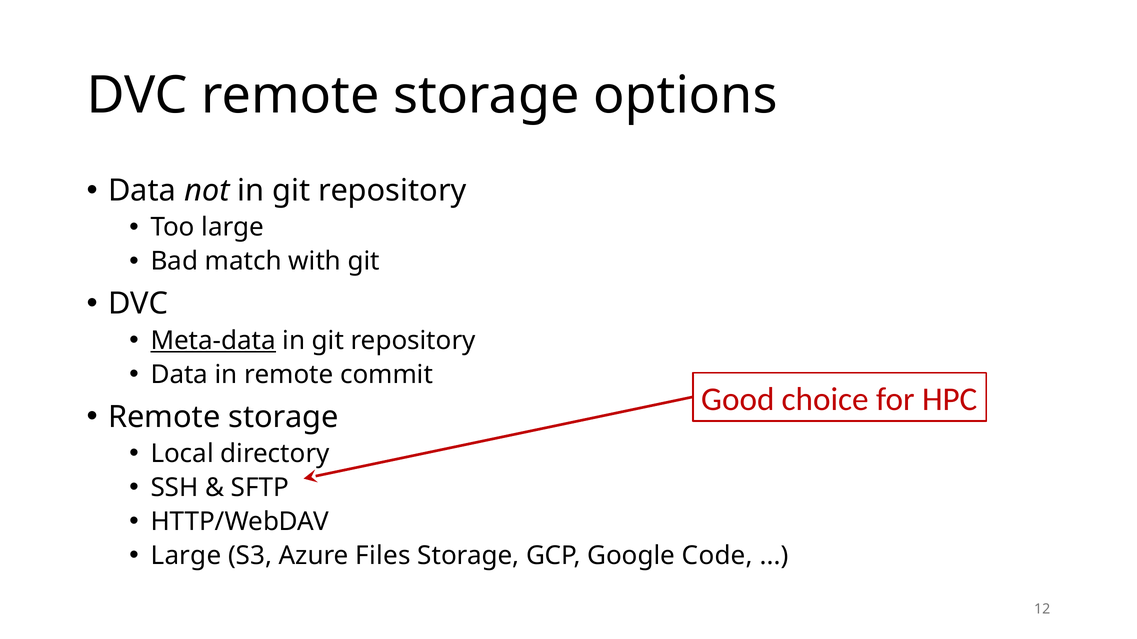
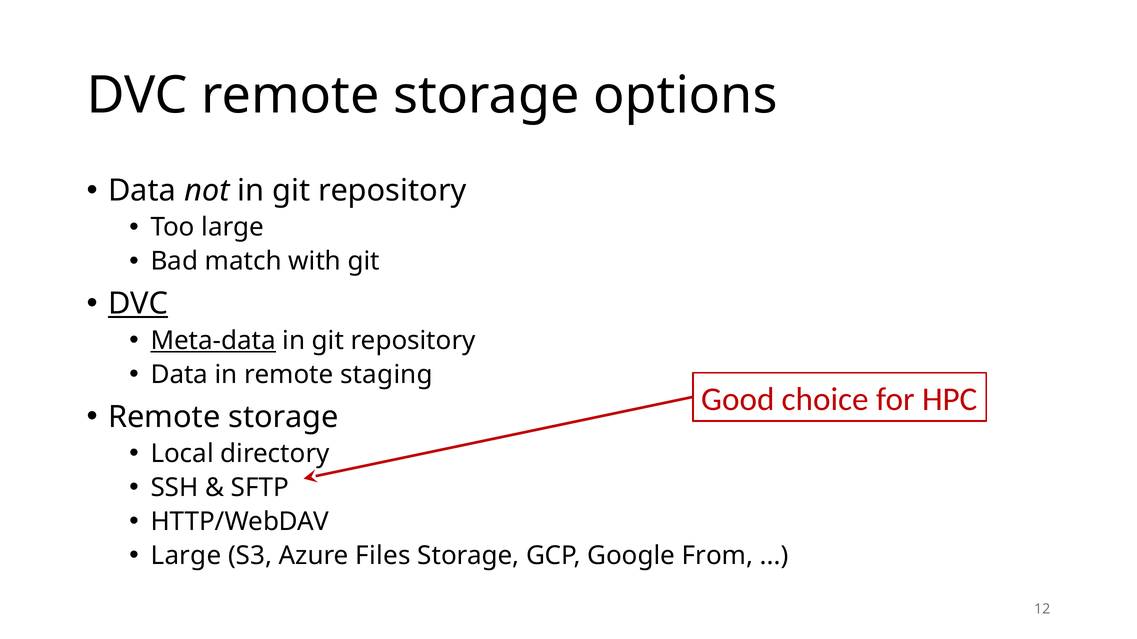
DVC underline: none -> present (138, 304)
commit: commit -> staging (386, 375)
Code: Code -> From (717, 556)
